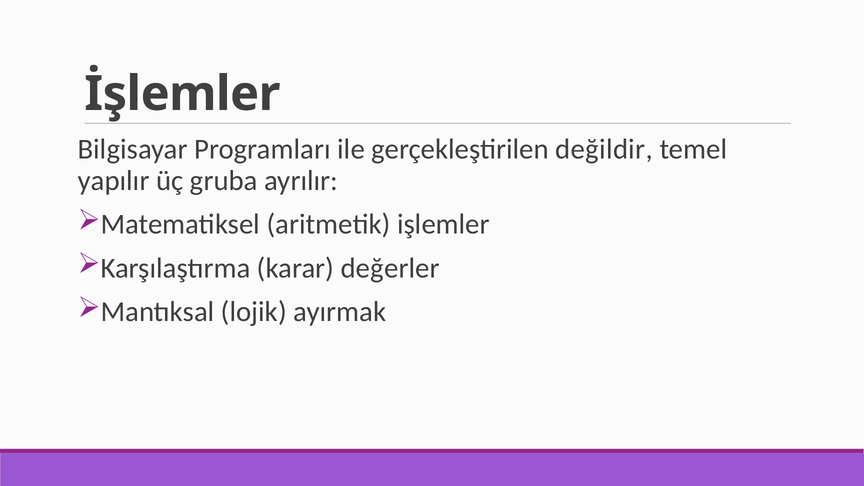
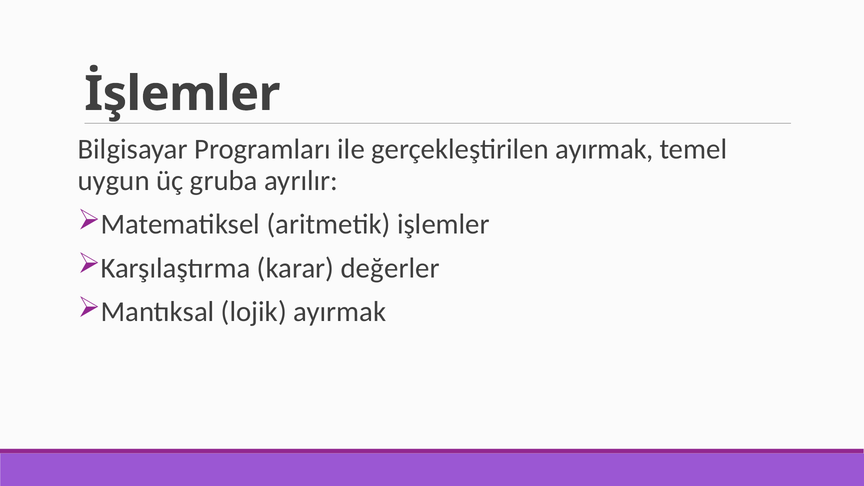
gerçekleştirilen değildir: değildir -> ayırmak (604, 149)
yapılır: yapılır -> uygun (114, 181)
